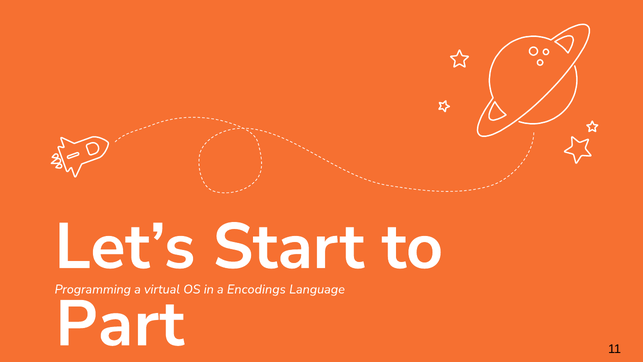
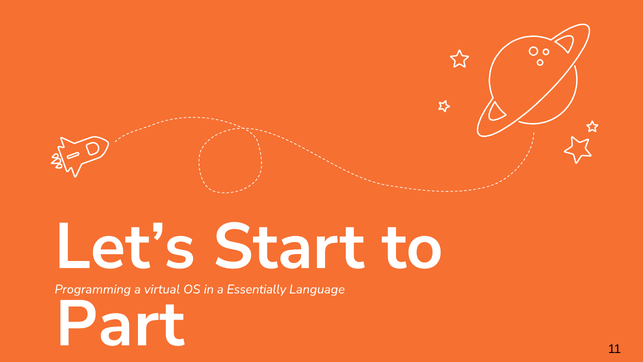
Encodings: Encodings -> Essentially (256, 289)
